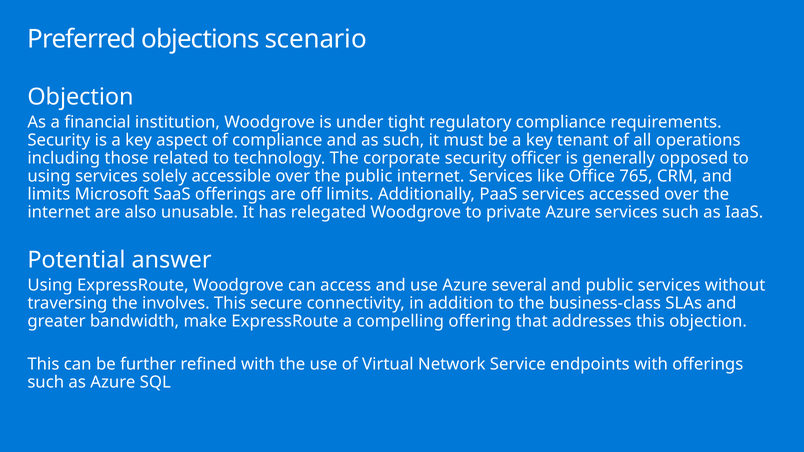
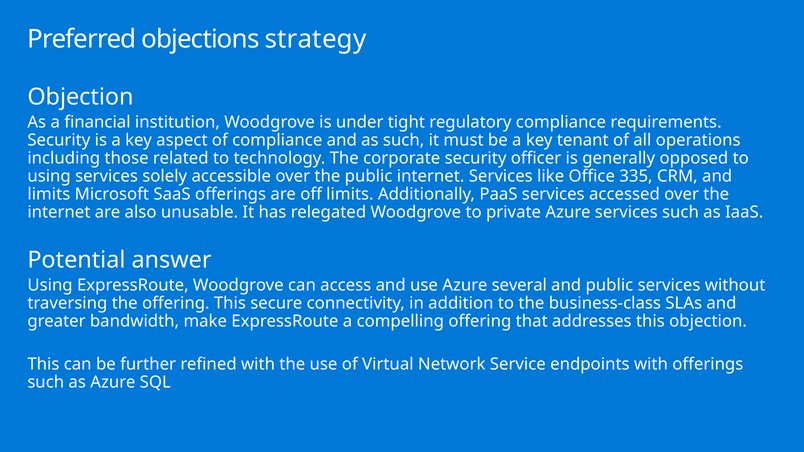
scenario: scenario -> strategy (315, 39)
765: 765 -> 335 (636, 176)
the involves: involves -> offering (176, 304)
